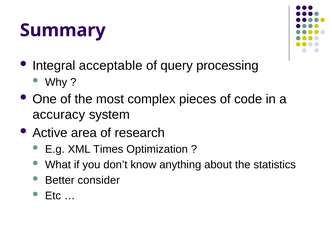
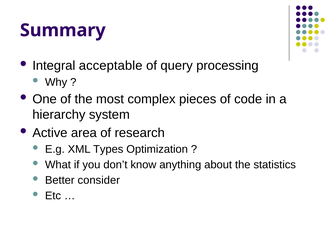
accuracy: accuracy -> hierarchy (59, 115)
Times: Times -> Types (108, 149)
